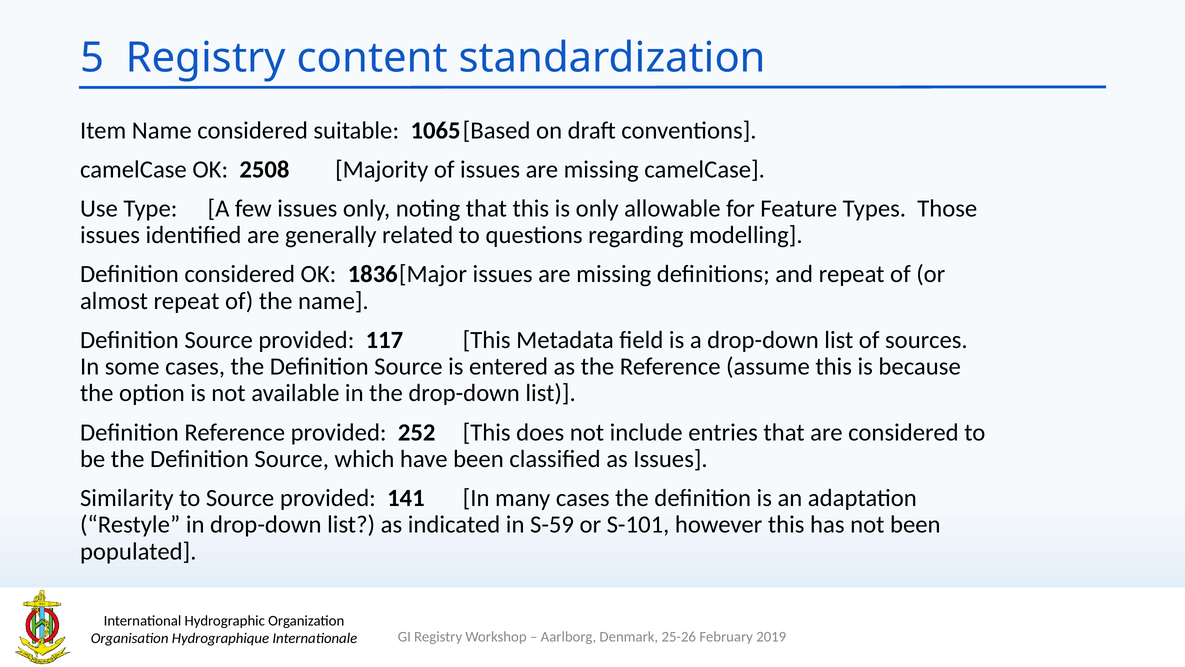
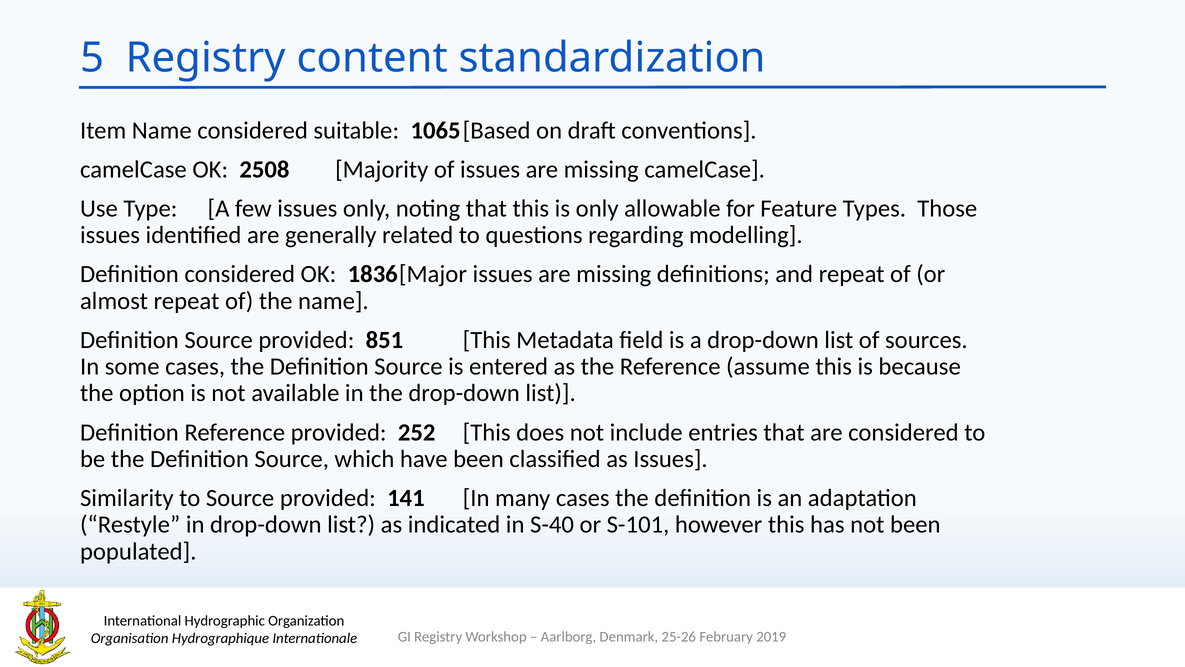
117: 117 -> 851 (384, 340)
S-59: S-59 -> S-40 (552, 524)
